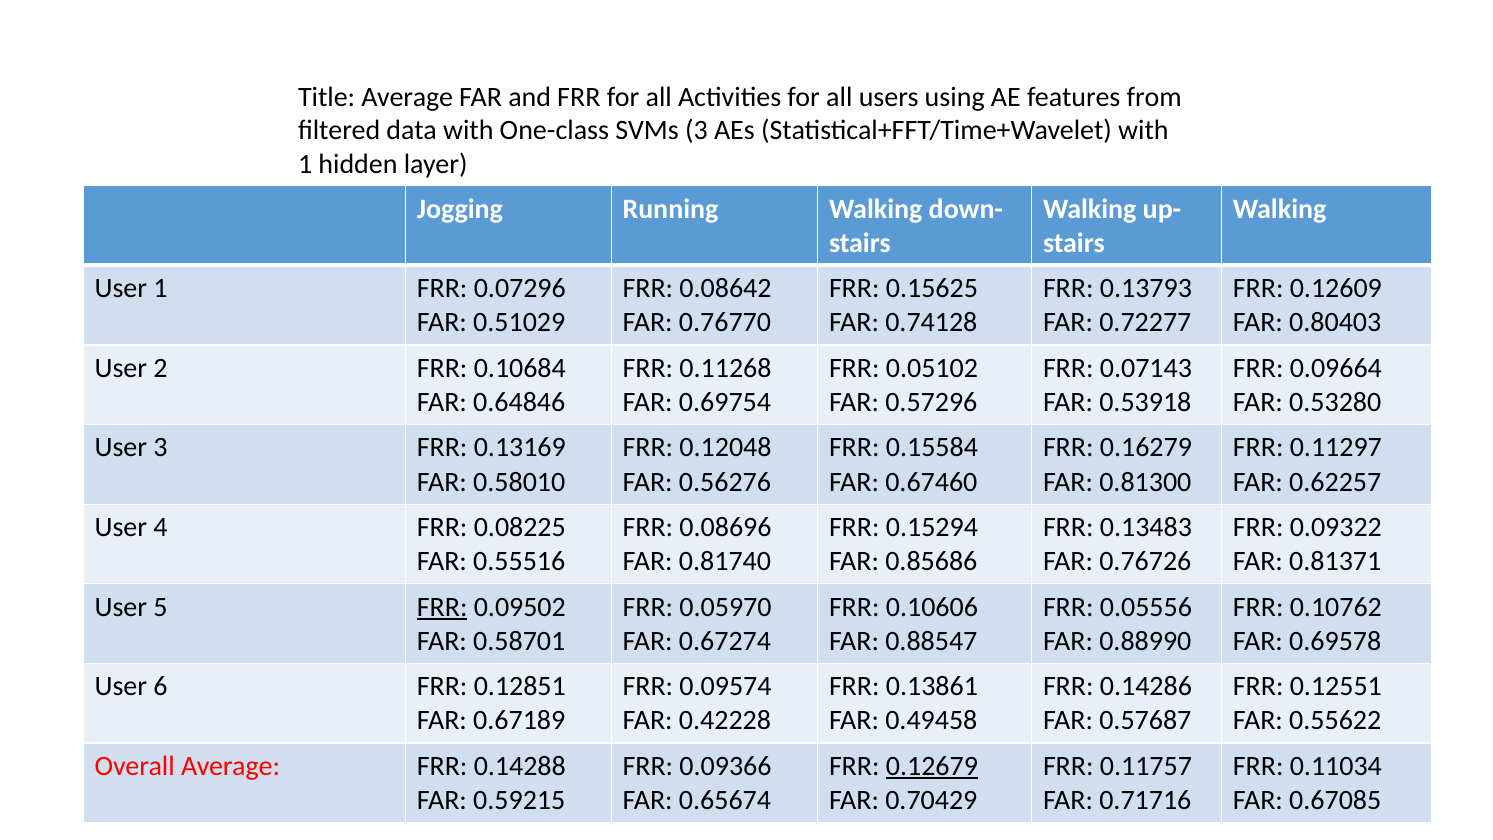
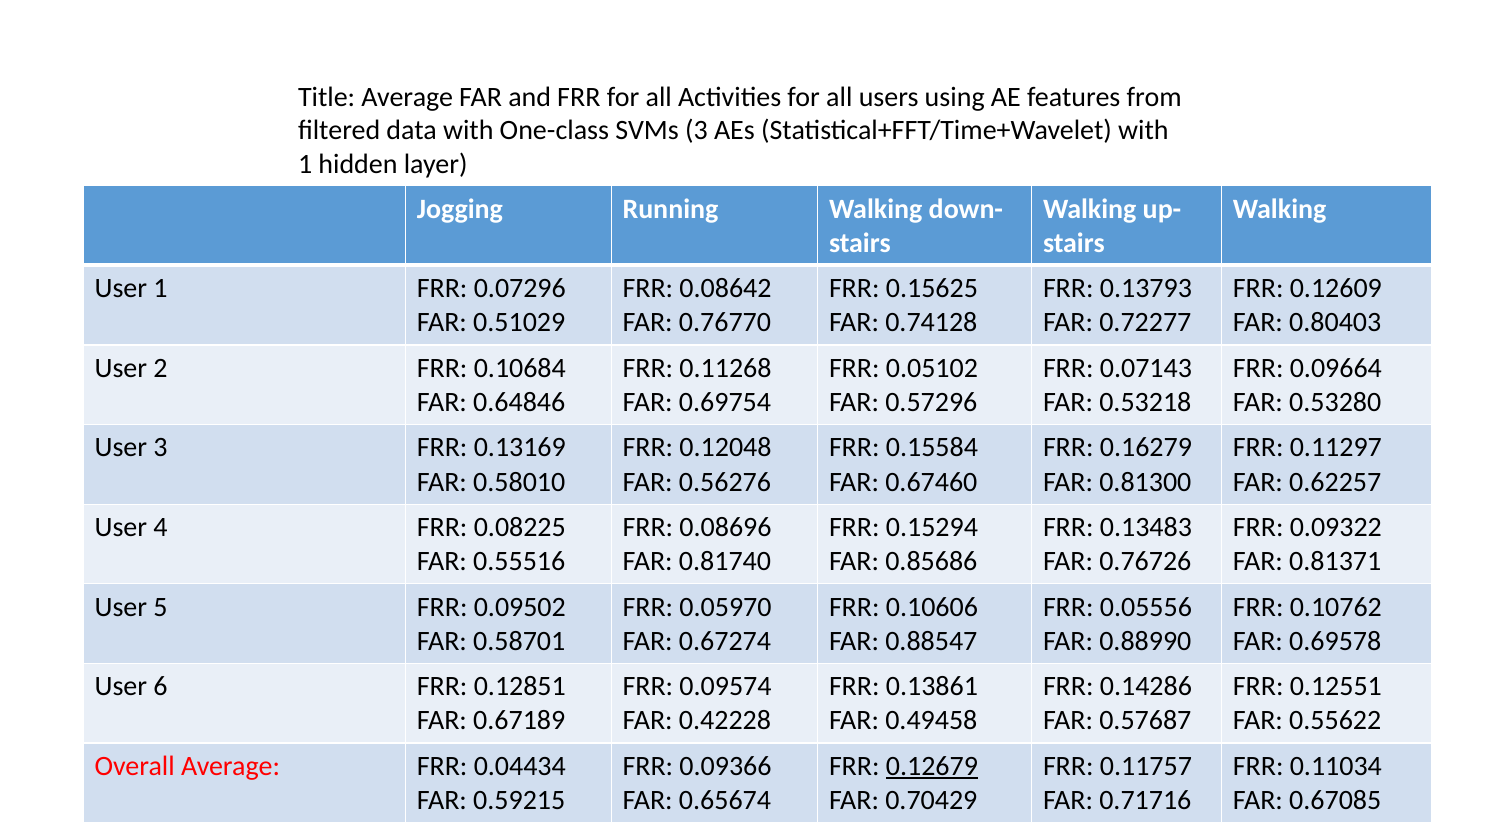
0.53918: 0.53918 -> 0.53218 (1145, 402)
FRR underline: present -> none (442, 607)
0.14288: 0.14288 -> 0.04434 (520, 766)
